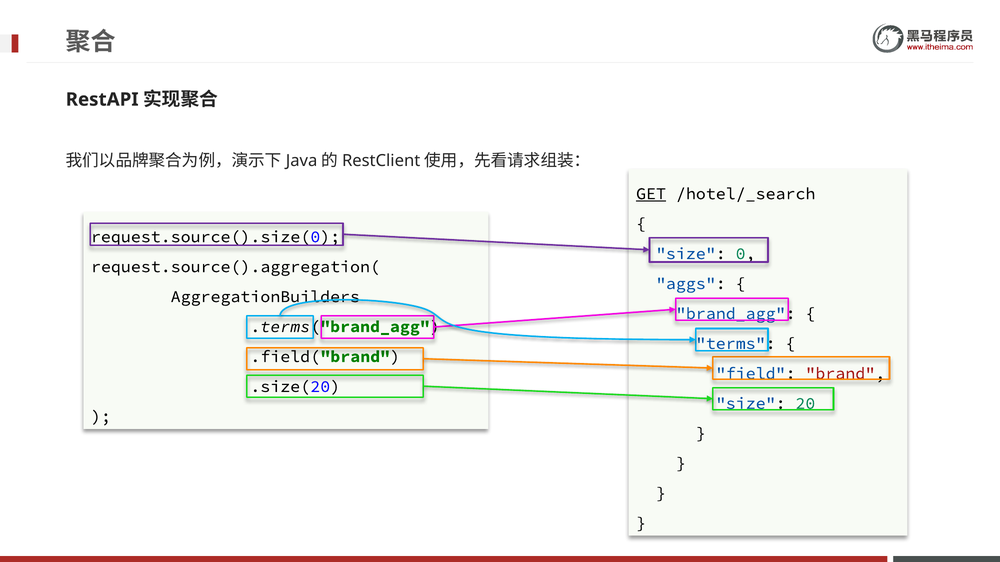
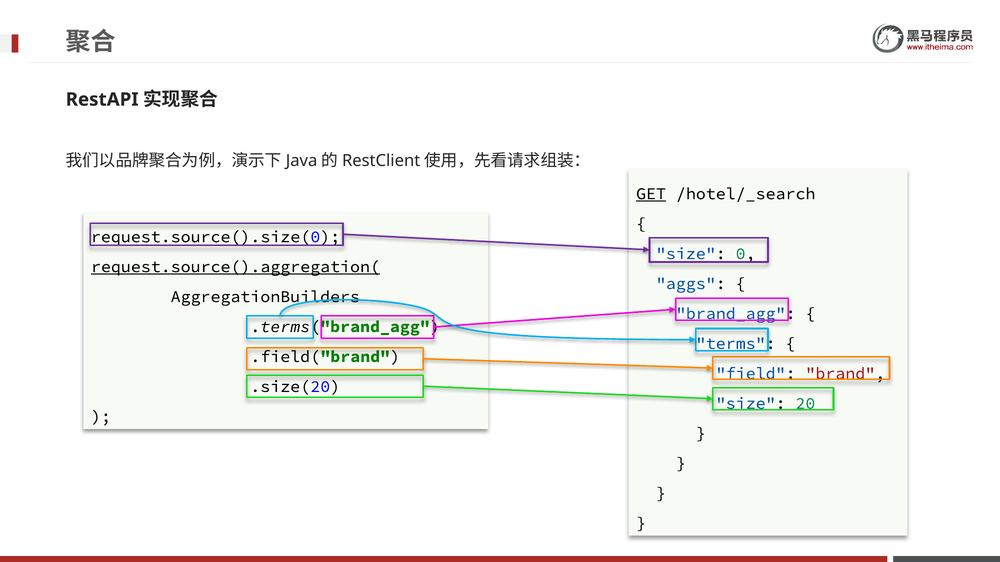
request.source().aggregation( underline: none -> present (235, 267)
